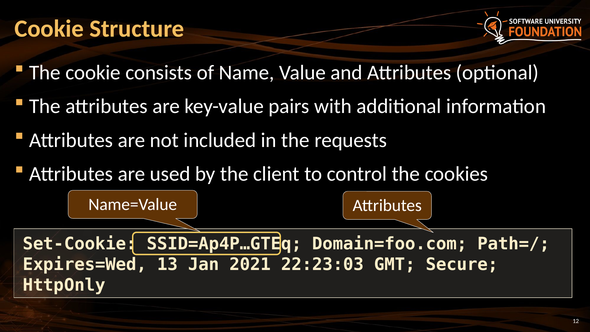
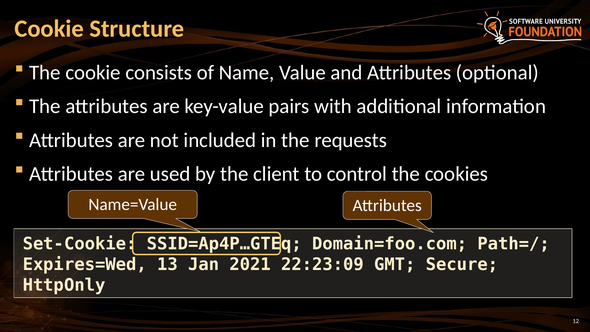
22:23:03: 22:23:03 -> 22:23:09 (323, 264)
